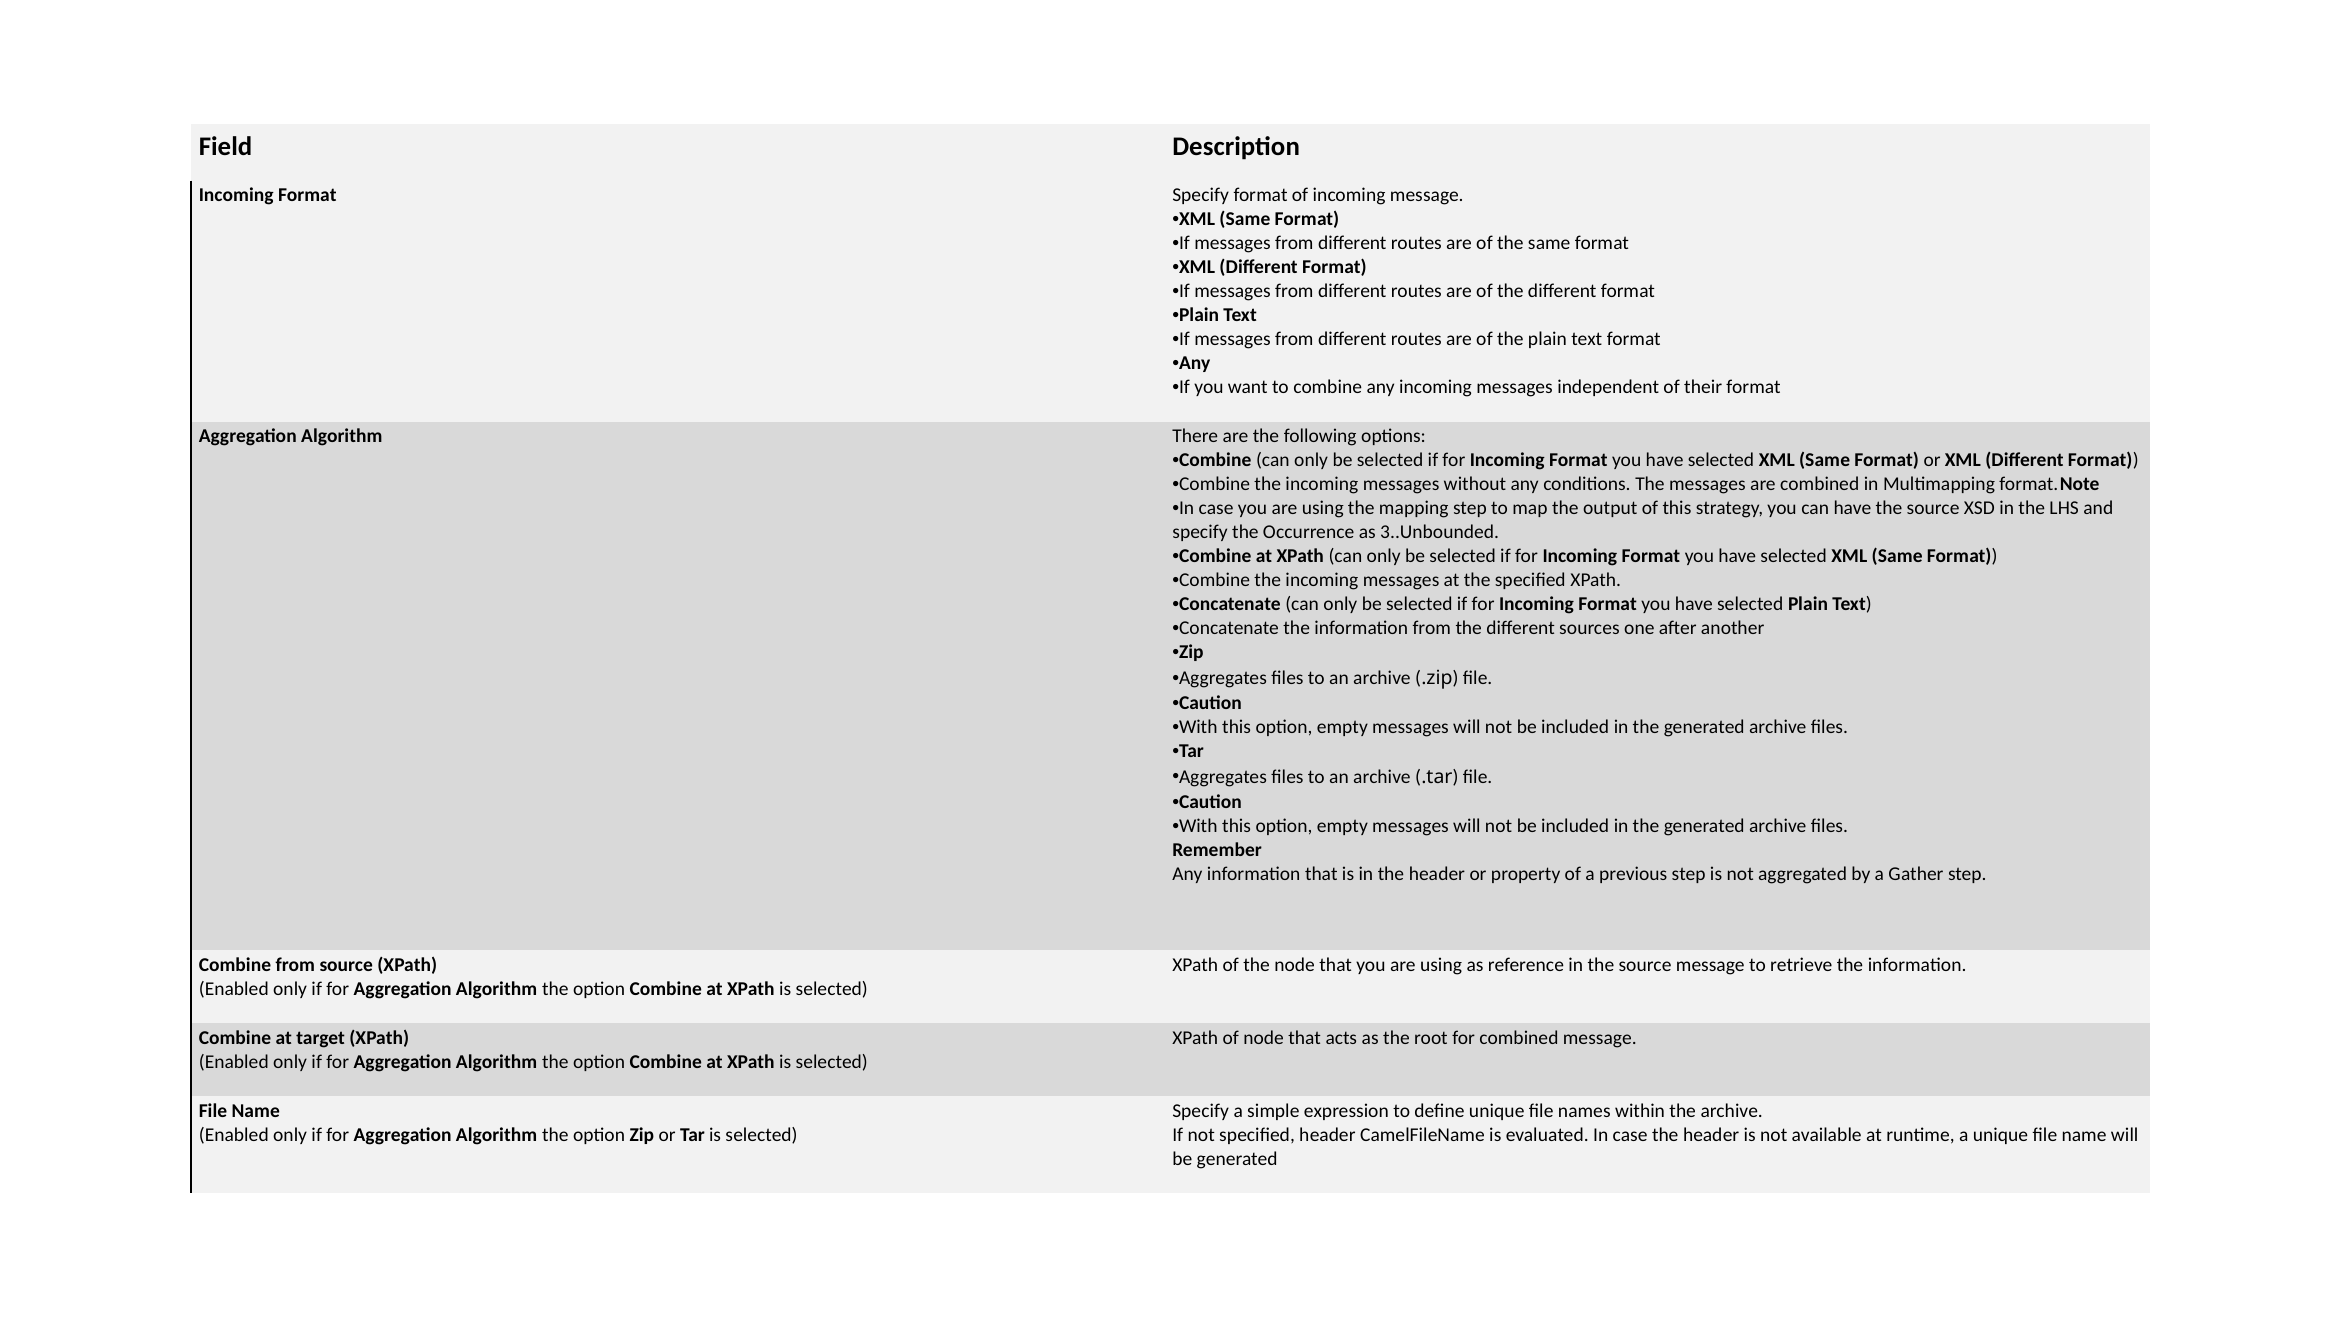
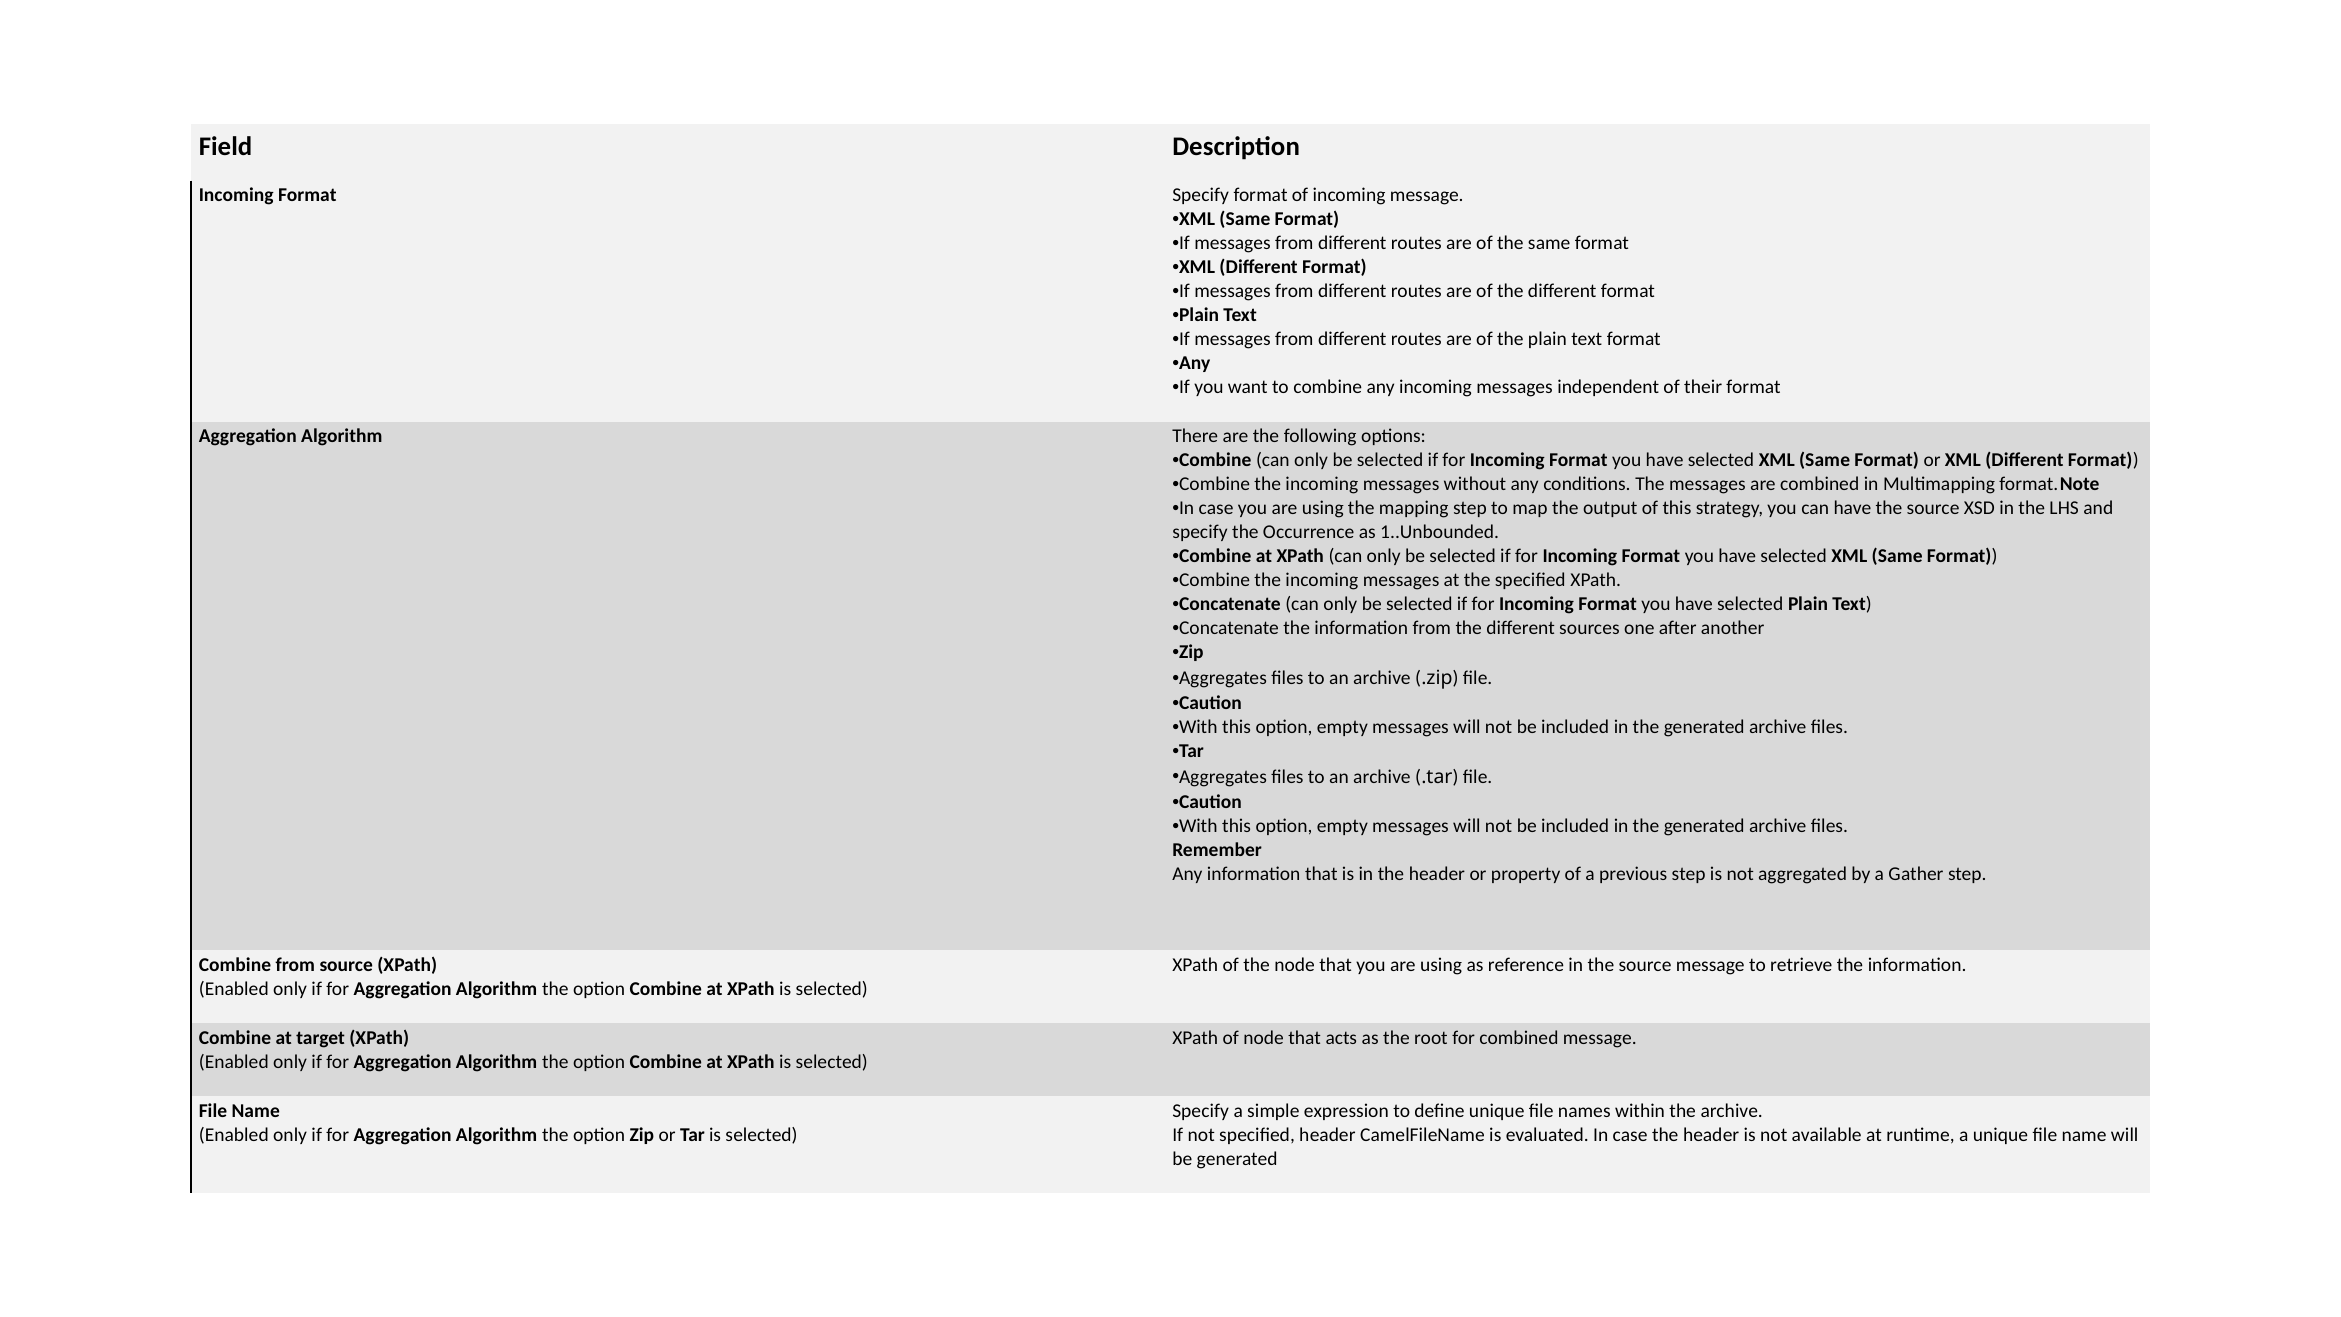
3..Unbounded: 3..Unbounded -> 1..Unbounded (1440, 532)
